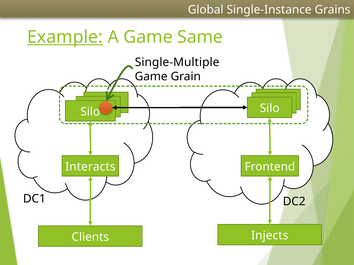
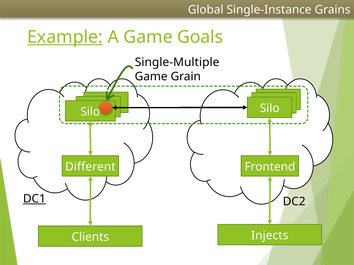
Same: Same -> Goals (200, 37)
Interacts: Interacts -> Different (90, 167)
DC1 underline: none -> present (34, 199)
